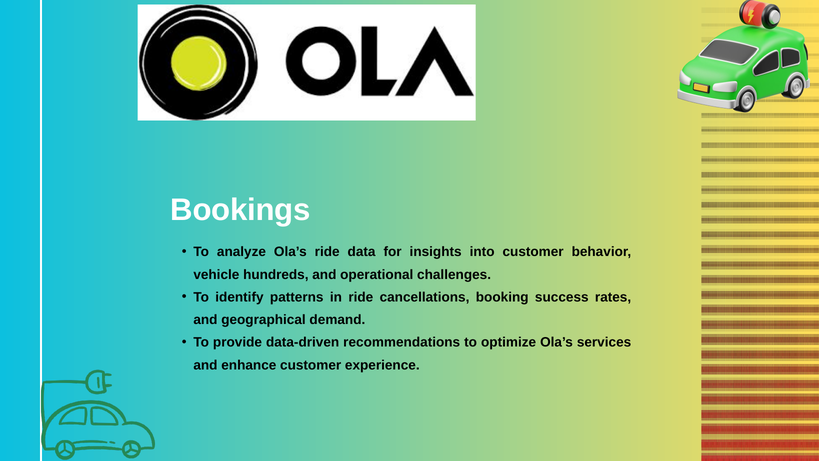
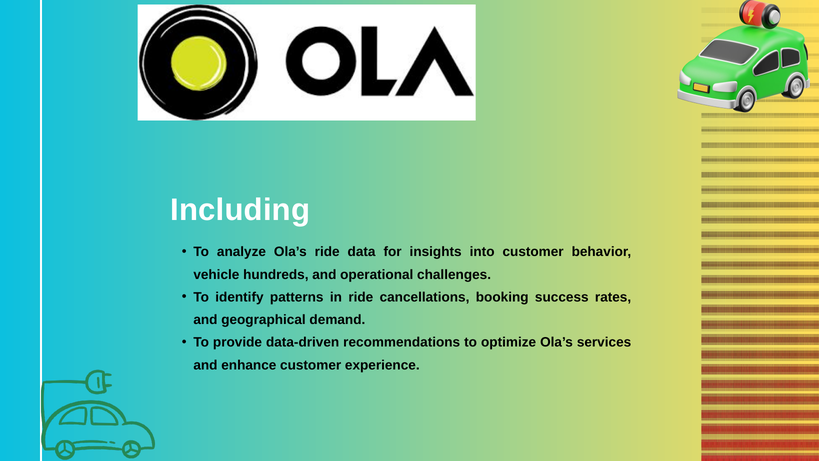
Bookings: Bookings -> Including (240, 210)
